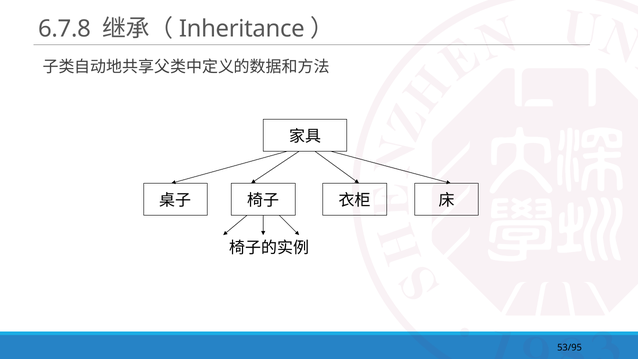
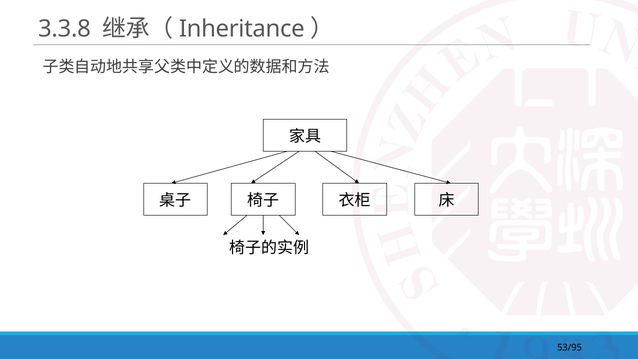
6.7.8: 6.7.8 -> 3.3.8 (64, 29)
